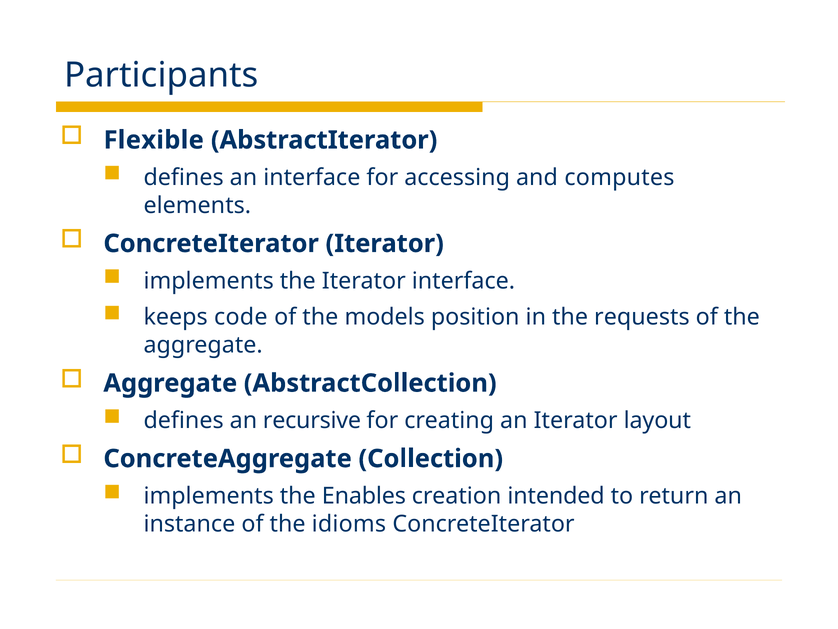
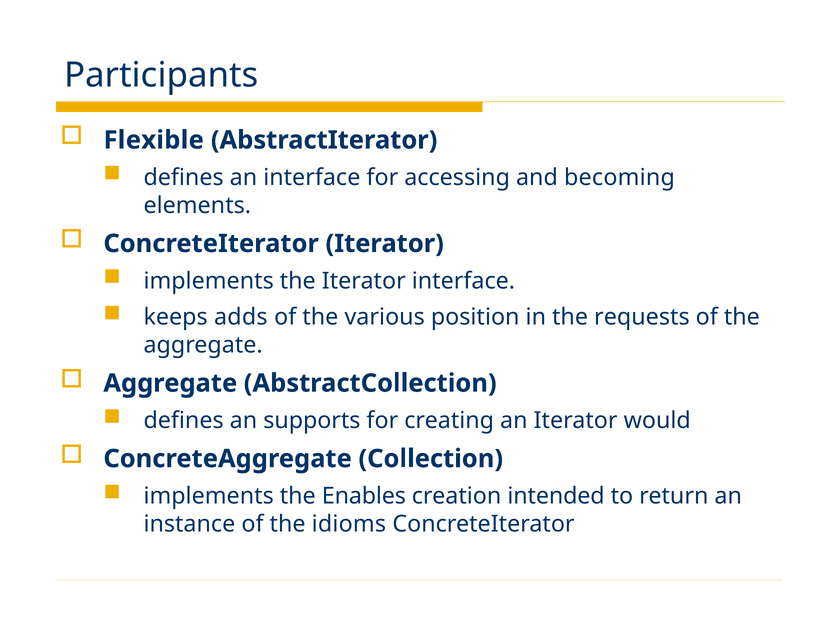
computes: computes -> becoming (619, 177)
code: code -> adds (241, 317)
models: models -> various (385, 317)
recursive: recursive -> supports (312, 420)
layout: layout -> would (657, 420)
